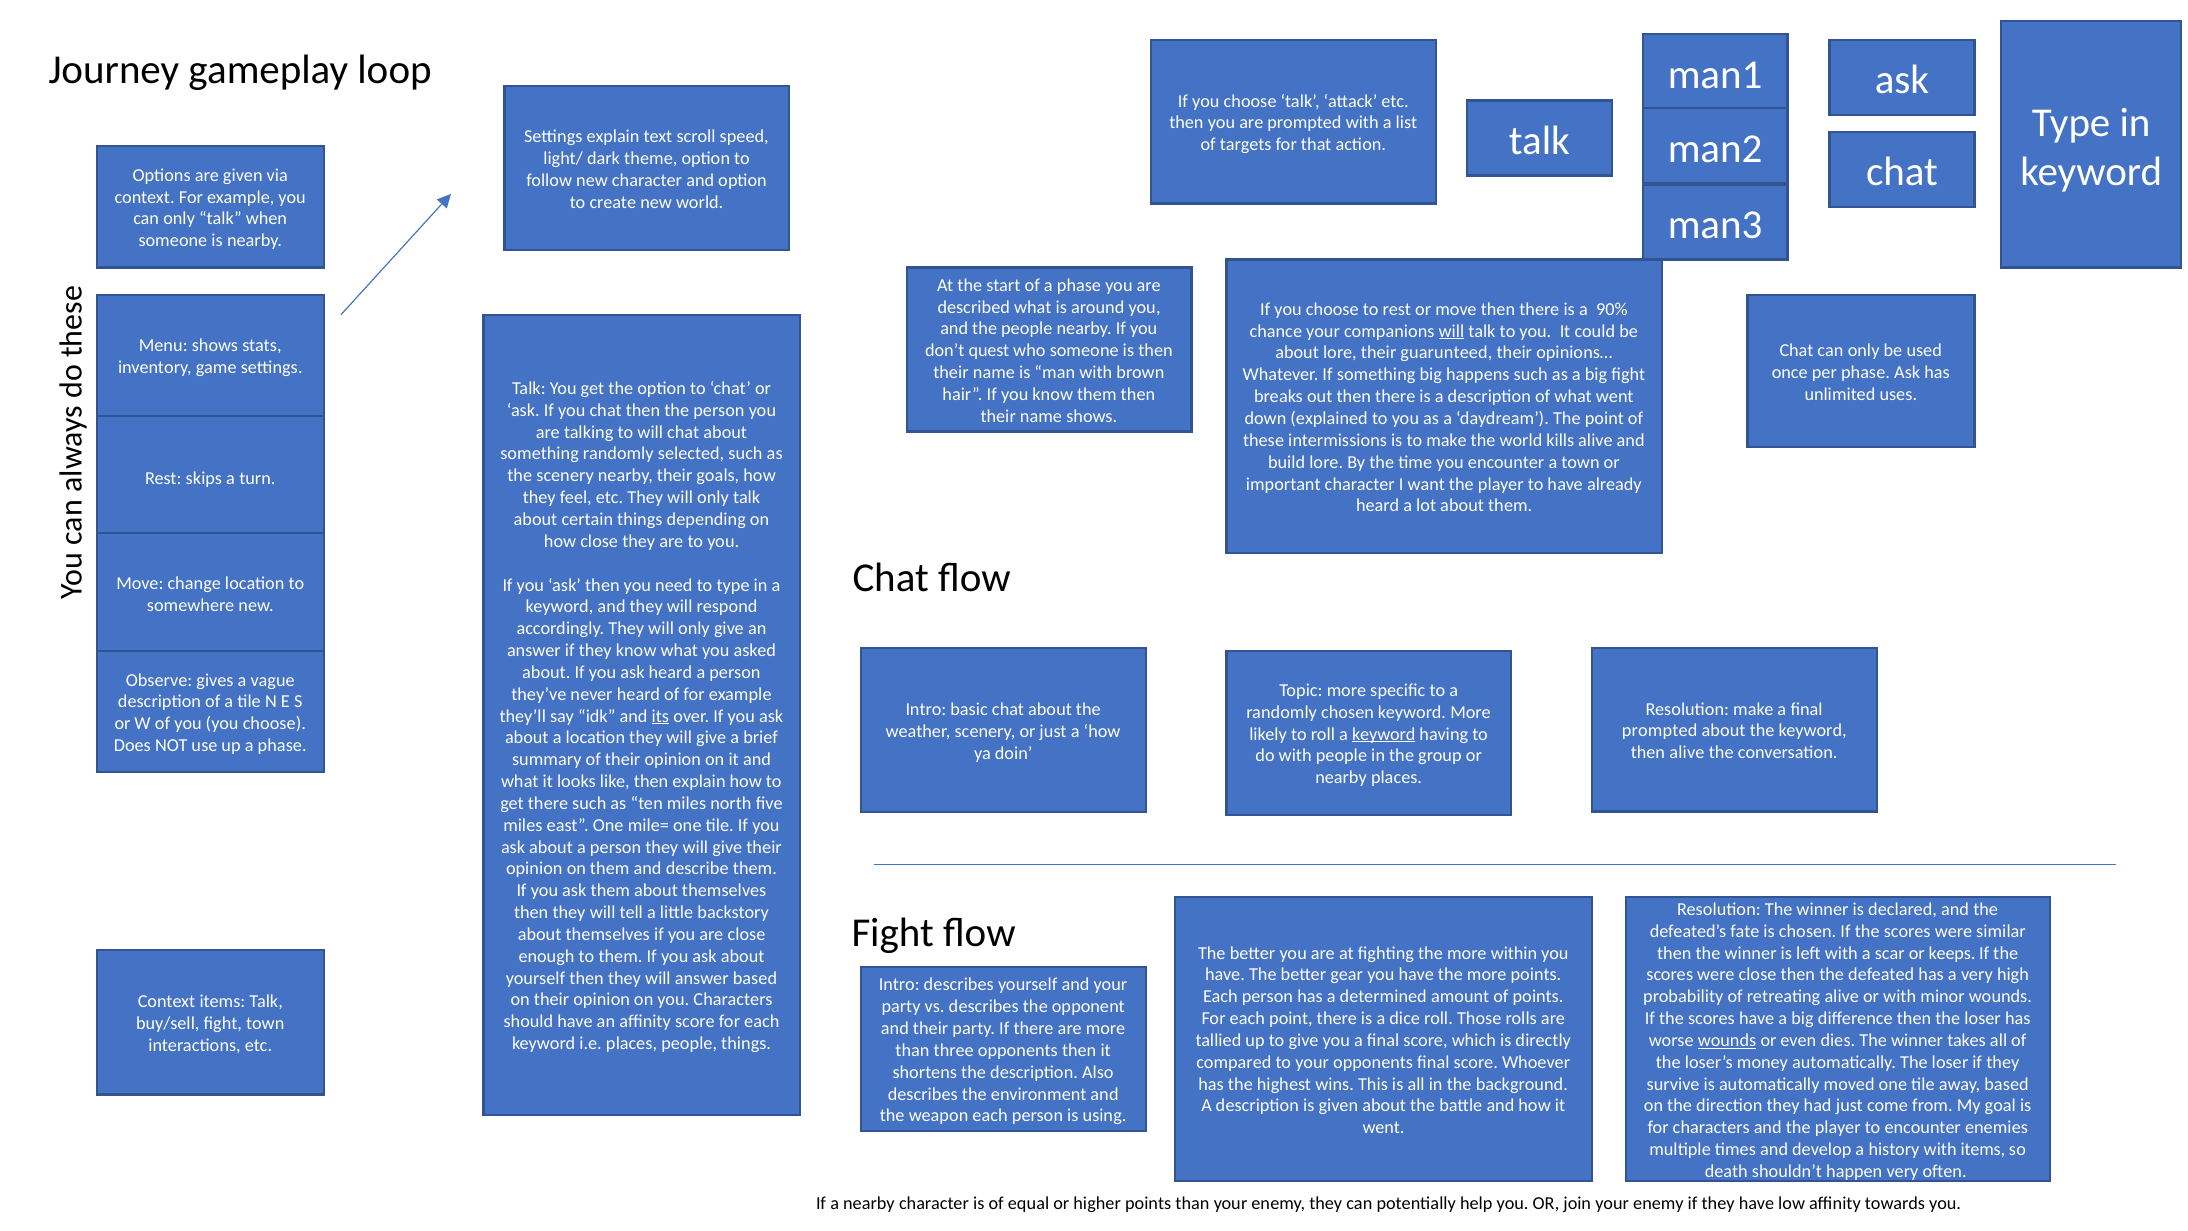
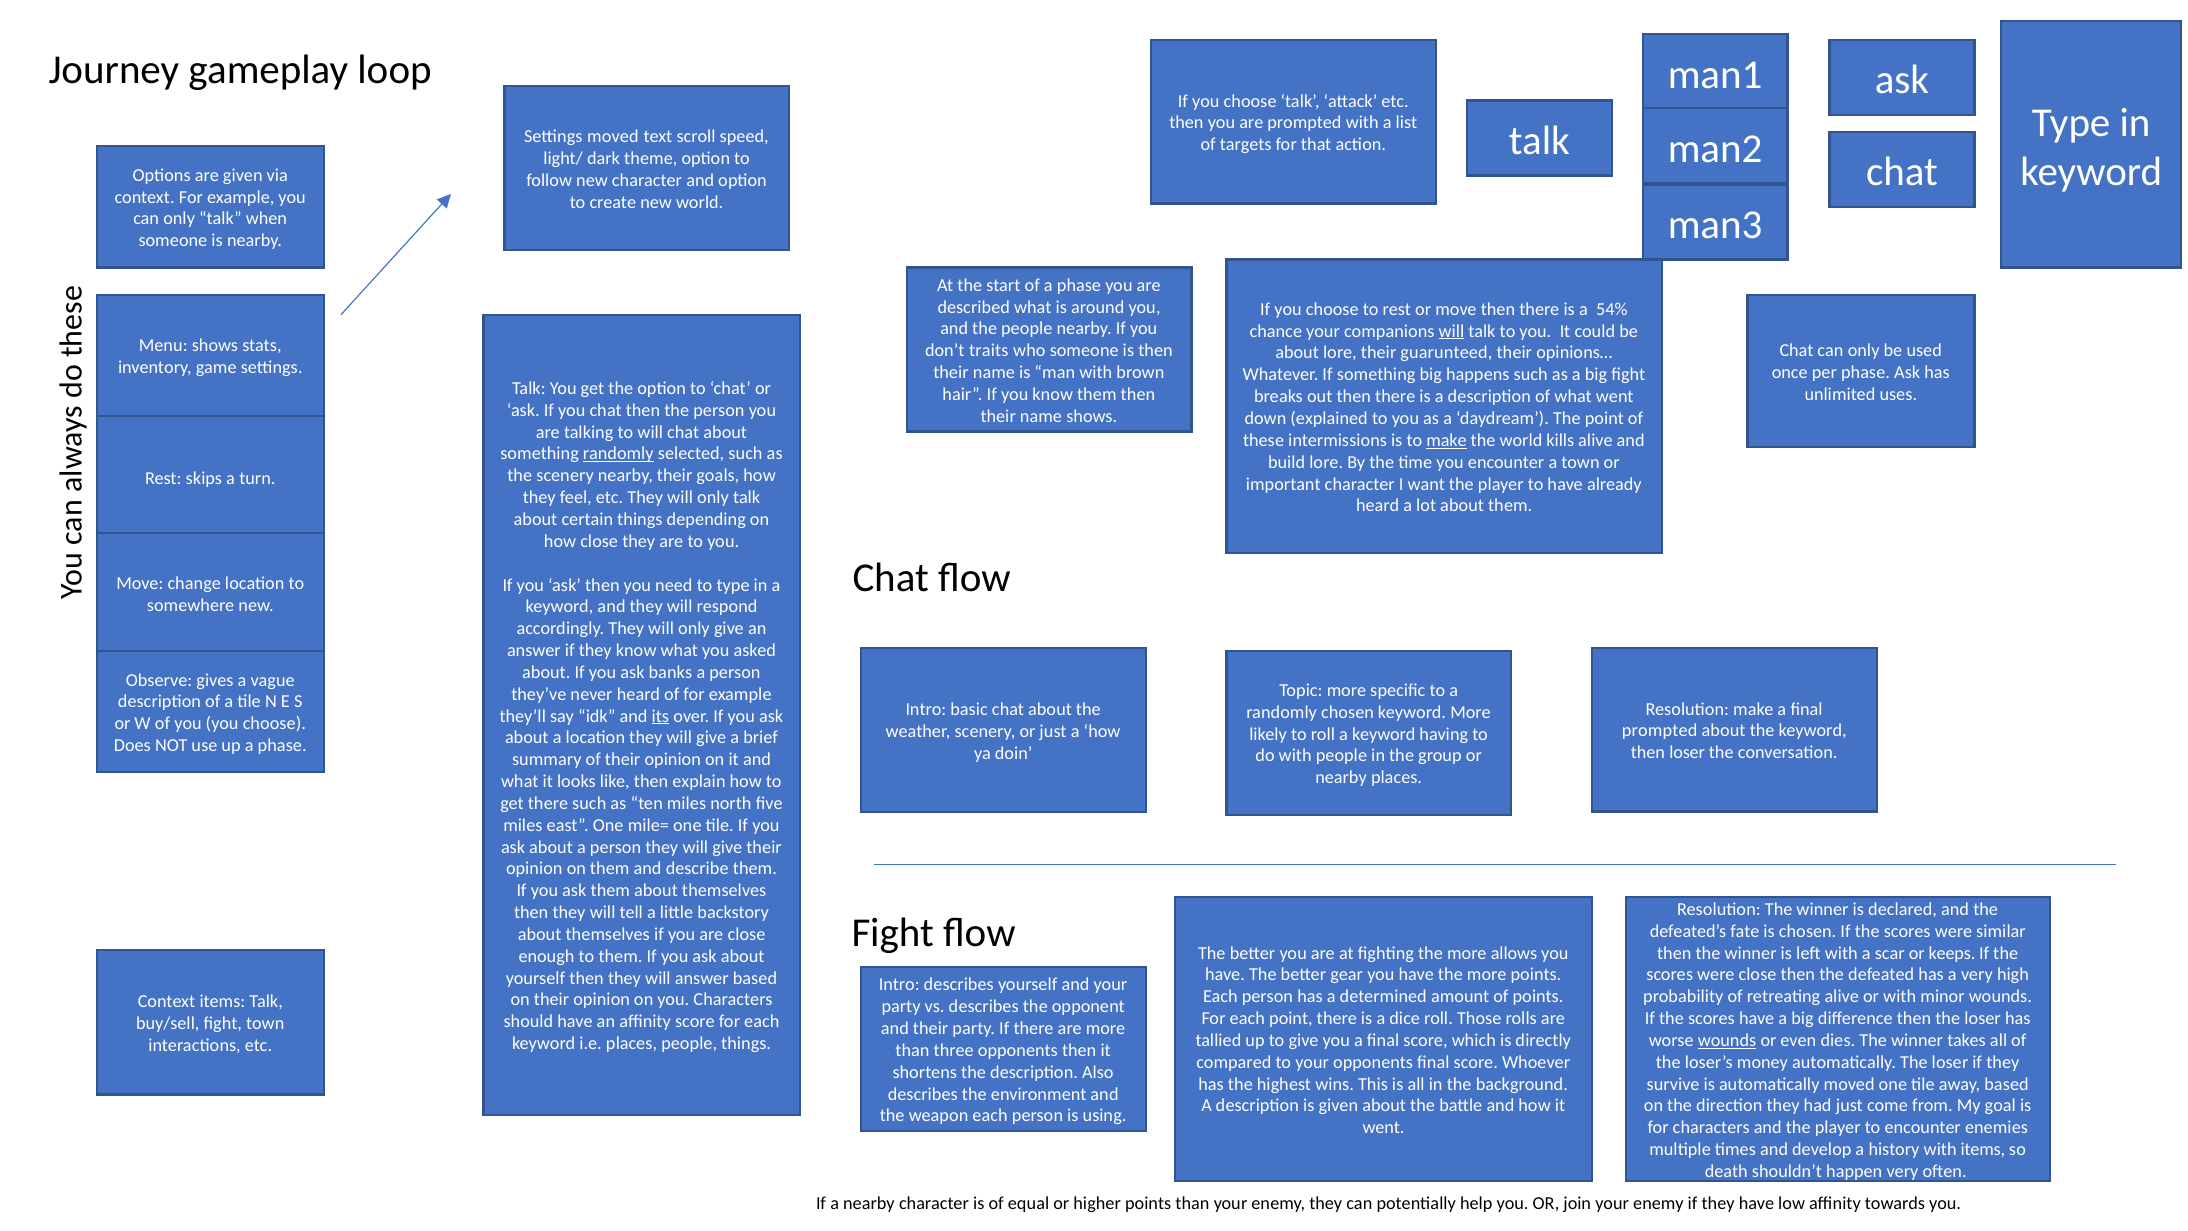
Settings explain: explain -> moved (613, 137)
90%: 90% -> 54% (1612, 309)
quest: quest -> traits (989, 351)
make underline: none -> present (1447, 440)
randomly underline: none -> present (618, 454)
ask heard: heard -> banks (670, 672)
keyword underline: present -> none (1384, 734)
then alive: alive -> loser (1687, 753)
within: within -> allows (1514, 953)
